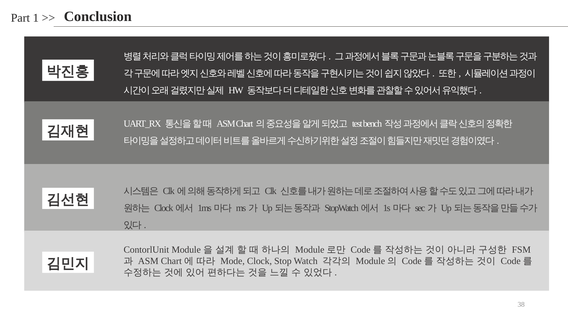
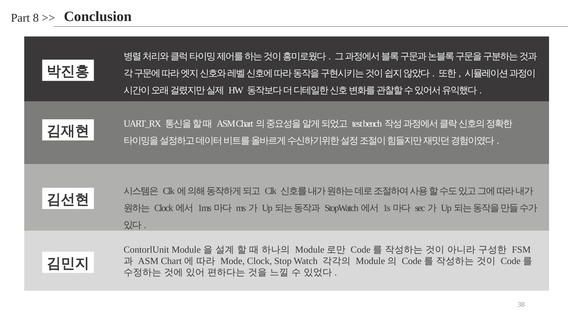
1: 1 -> 8 (36, 18)
